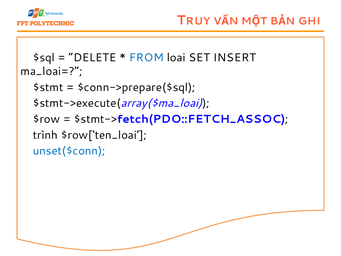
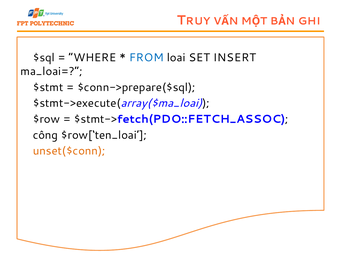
DELETE: DELETE -> WHERE (92, 58)
trình: trình -> công (45, 135)
unset($conn colour: blue -> orange (69, 151)
